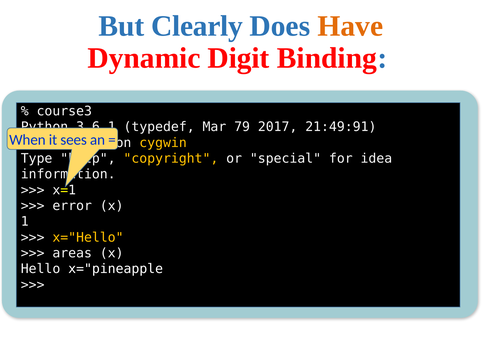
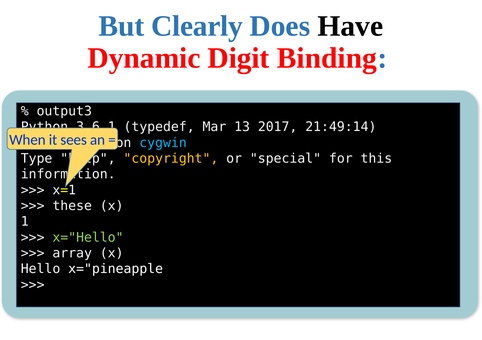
Have colour: orange -> black (350, 26)
course3: course3 -> output3 (64, 111)
79: 79 -> 13 (242, 127)
21:49:91: 21:49:91 -> 21:49:14 (341, 127)
cygwin colour: yellow -> light blue (163, 143)
idea: idea -> this (376, 158)
error: error -> these (72, 206)
x="Hello colour: yellow -> light green (88, 237)
areas: areas -> array (72, 253)
